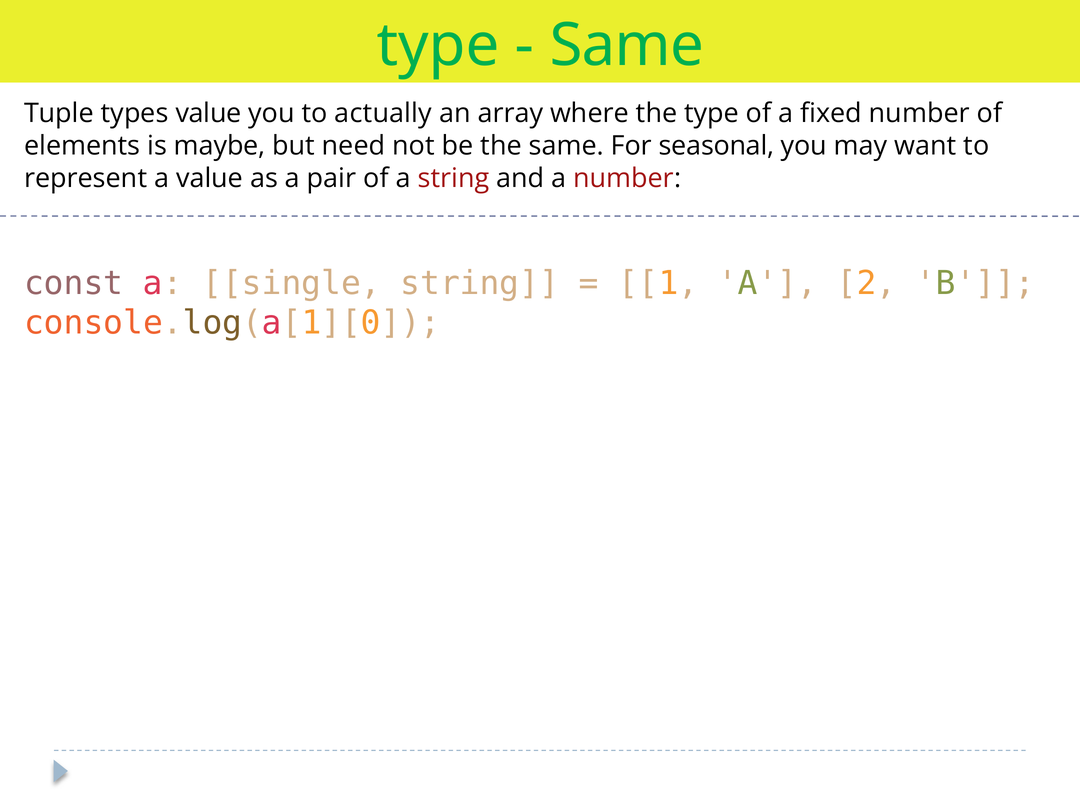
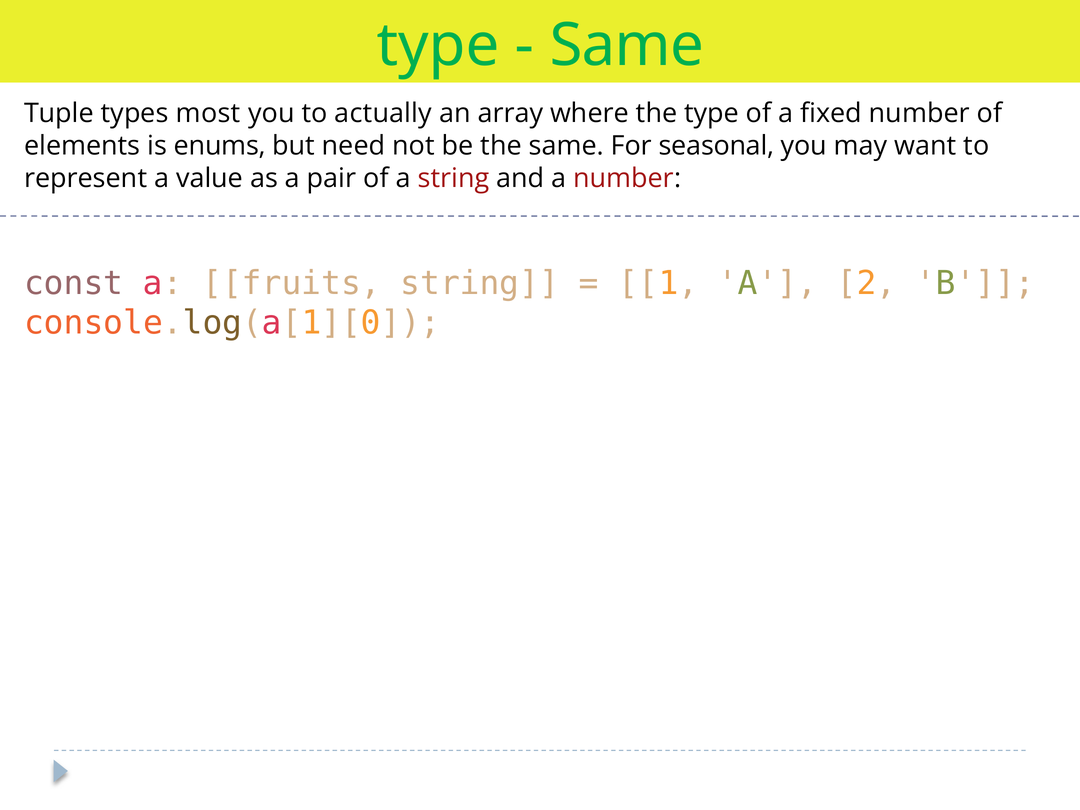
types value: value -> most (208, 113)
maybe: maybe -> enums (220, 146)
single: single -> fruits (292, 283)
